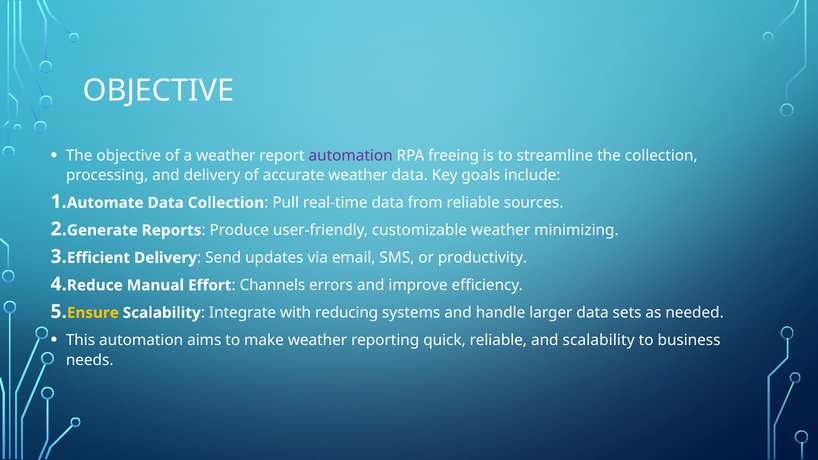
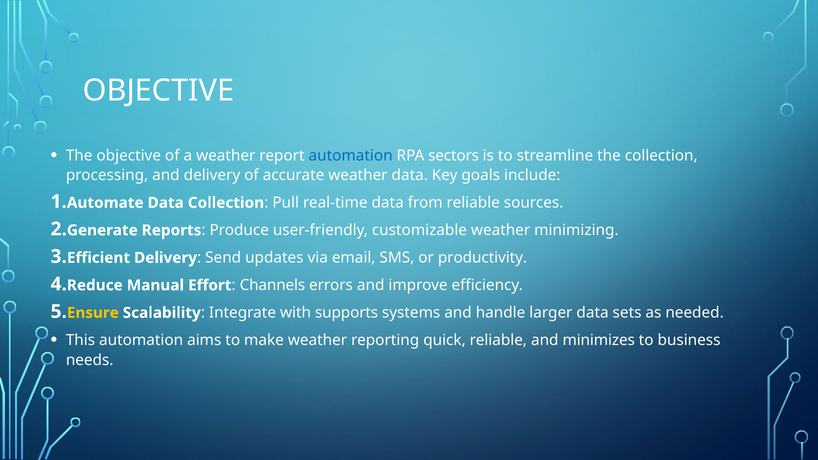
automation colour: purple -> blue (351, 155)
freeing: freeing -> sectors (454, 155)
reducing: reducing -> supports (347, 313)
and scalability: scalability -> minimizes (599, 340)
